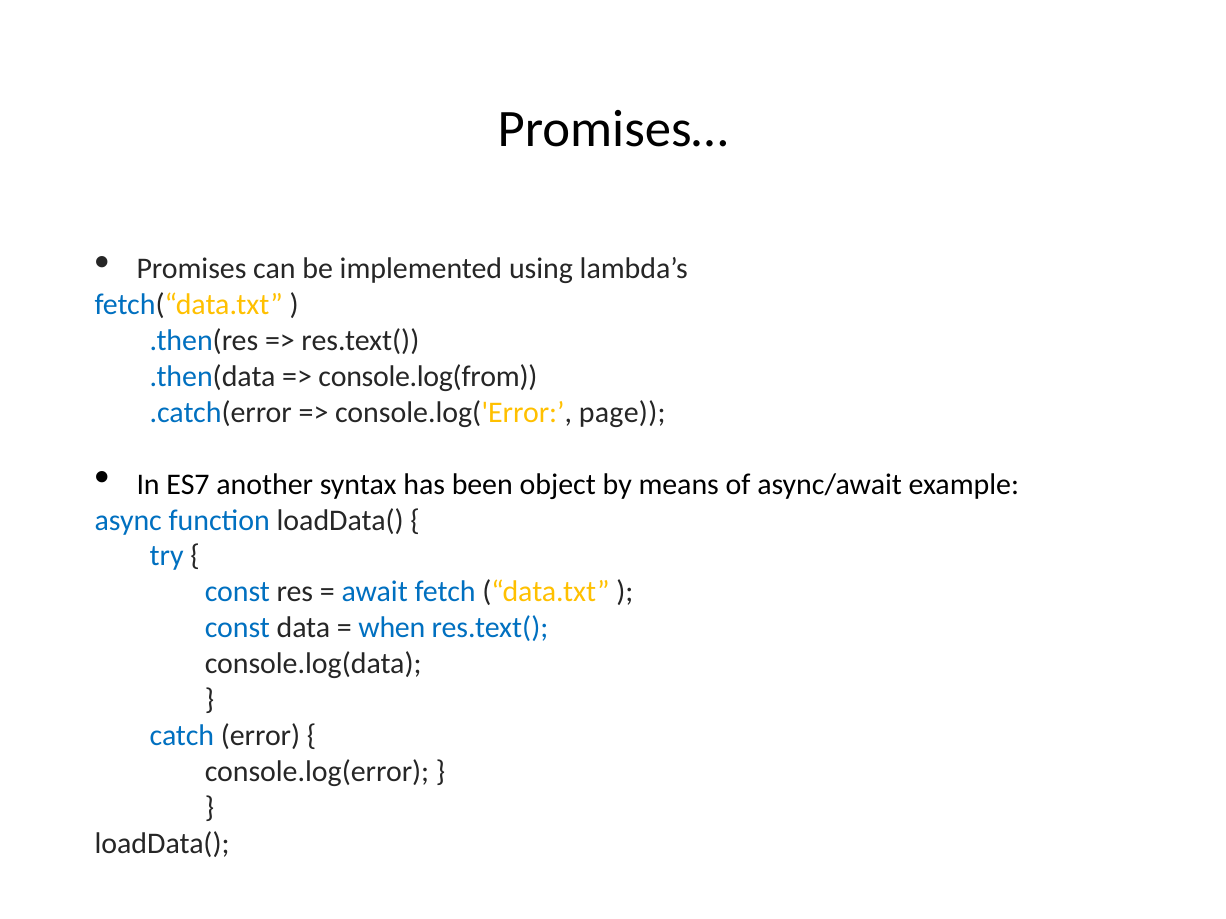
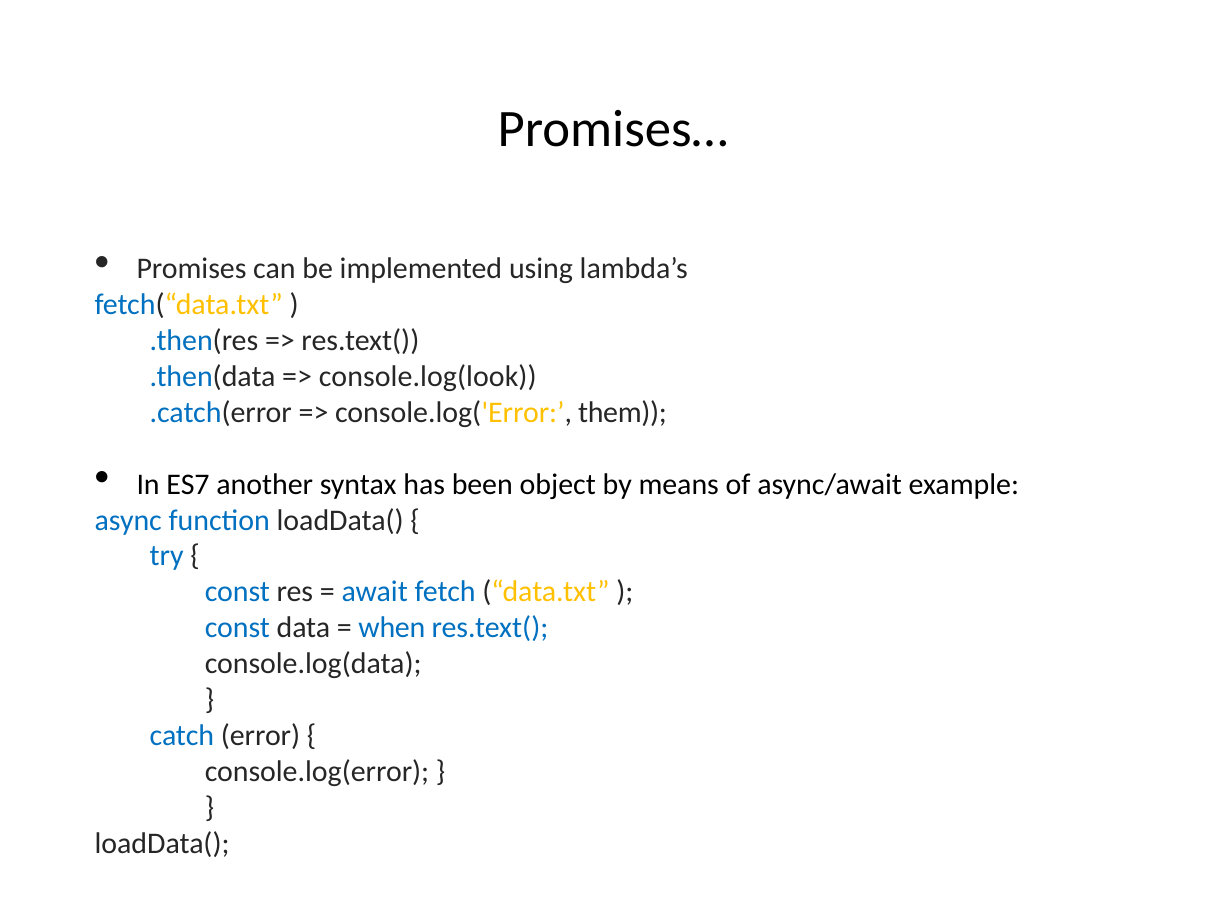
console.log(from: console.log(from -> console.log(look (428, 377)
page: page -> them (623, 413)
